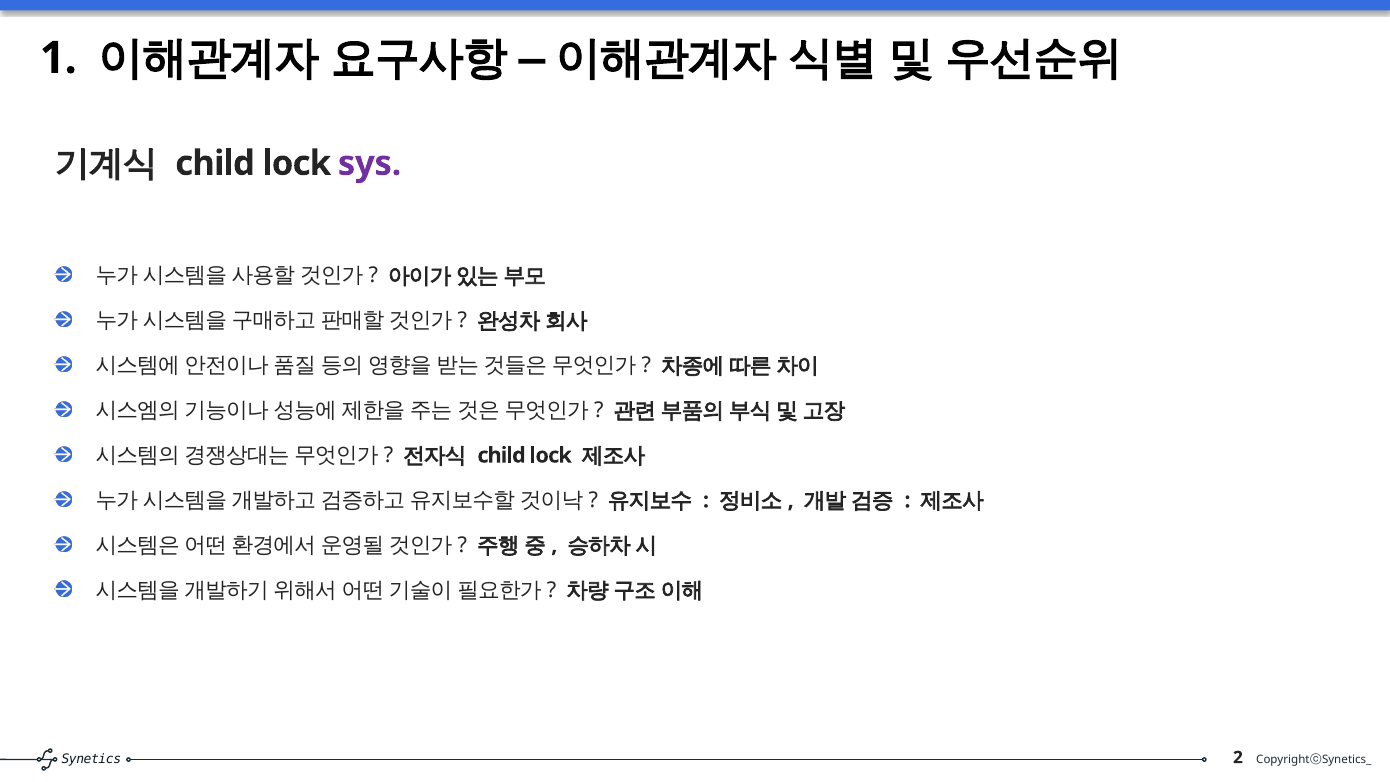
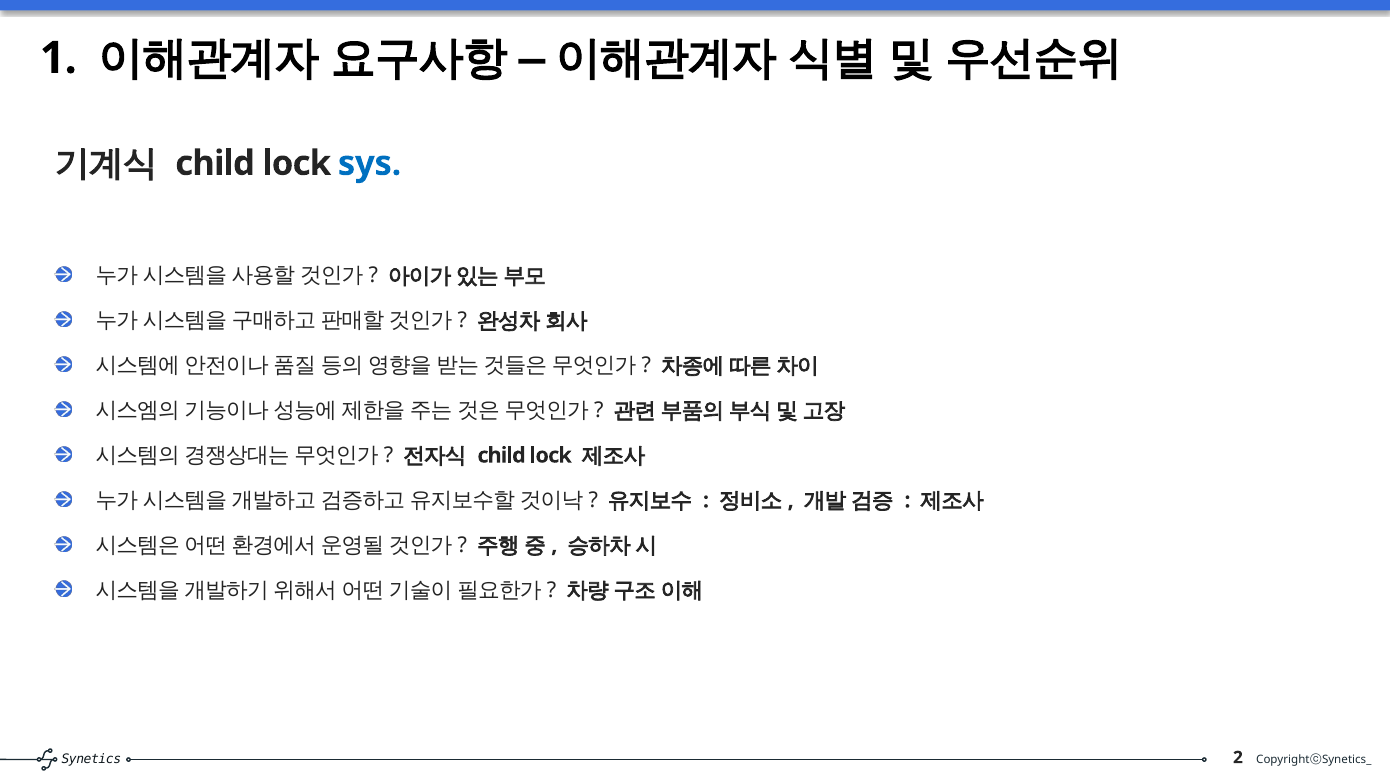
sys colour: purple -> blue (370, 163)
